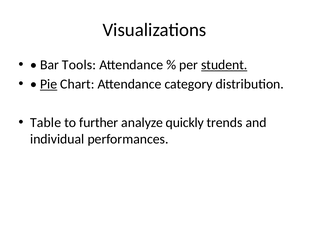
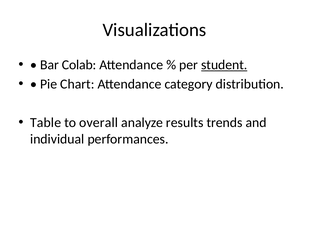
Tools: Tools -> Colab (79, 65)
Pie underline: present -> none (49, 84)
further: further -> overall (99, 123)
quickly: quickly -> results (185, 123)
